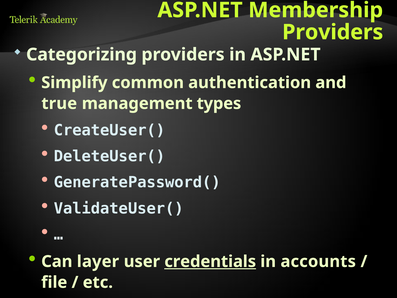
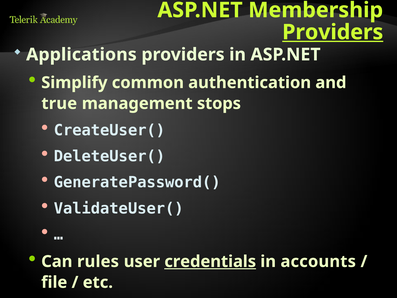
Providers underline: none -> present (333, 32)
Categorizing: Categorizing -> Applications (81, 55)
types: types -> stops (219, 103)
layer: layer -> rules (98, 261)
